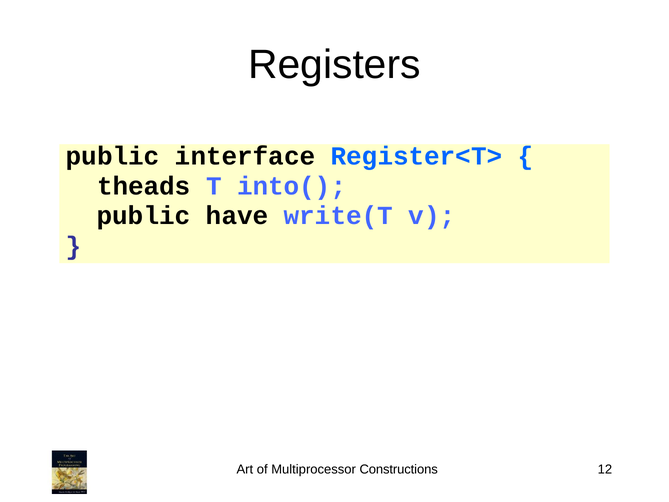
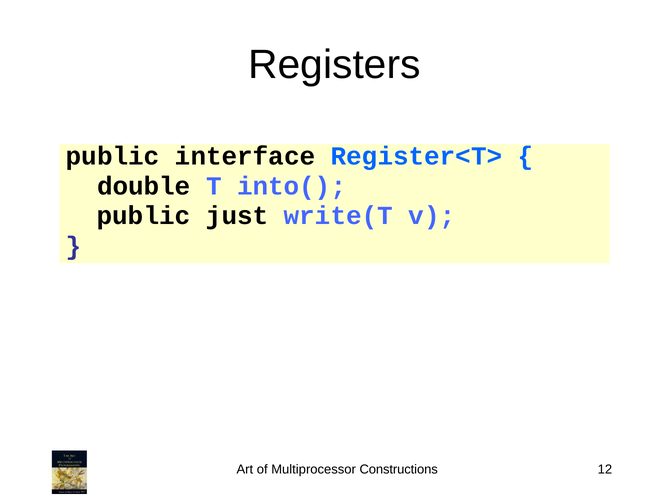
theads: theads -> double (144, 186)
have: have -> just (237, 216)
